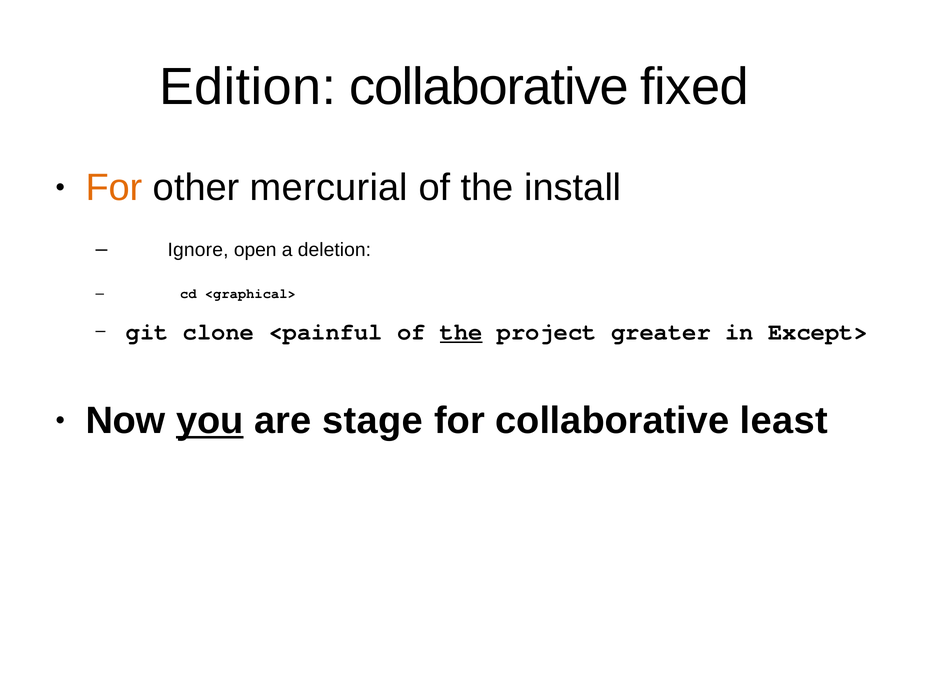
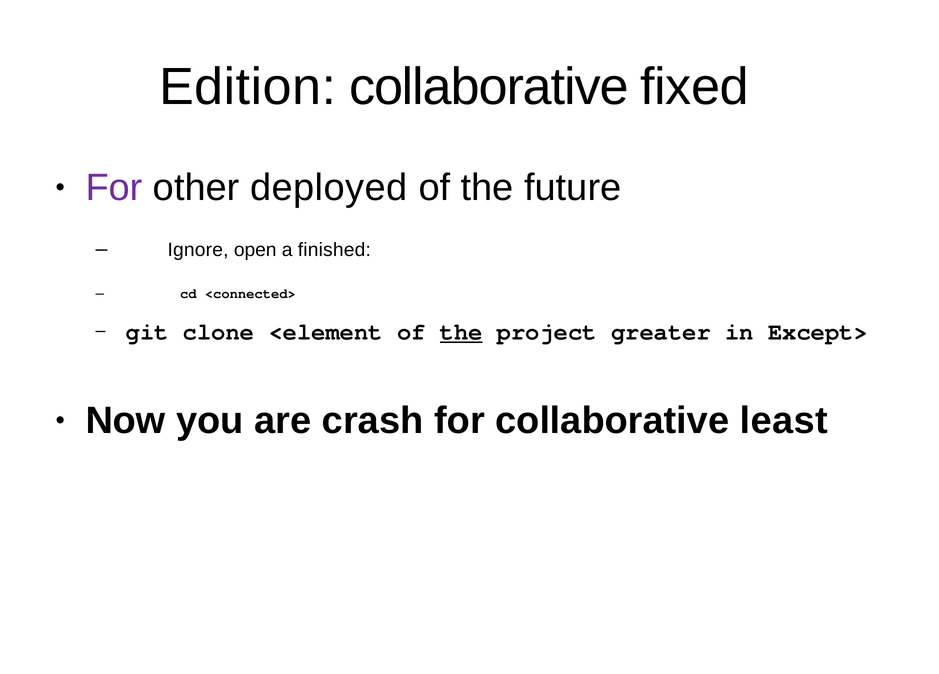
For colour: orange -> purple (114, 188)
mercurial: mercurial -> deployed (329, 188)
install: install -> future (573, 188)
deletion: deletion -> finished (334, 250)
<graphical>: <graphical> -> <connected> (250, 294)
<painful: <painful -> <element (326, 332)
you underline: present -> none (210, 421)
stage: stage -> crash (373, 421)
